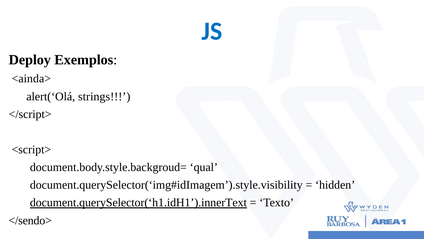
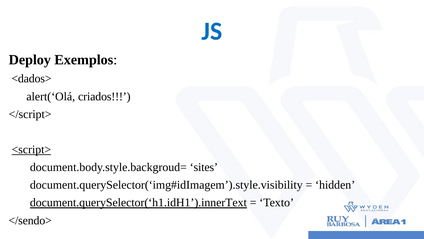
<ainda>: <ainda> -> <dados> (31, 79)
strings: strings -> criados (104, 96)
<script> underline: none -> present (31, 149)
qual: qual -> sites (204, 167)
